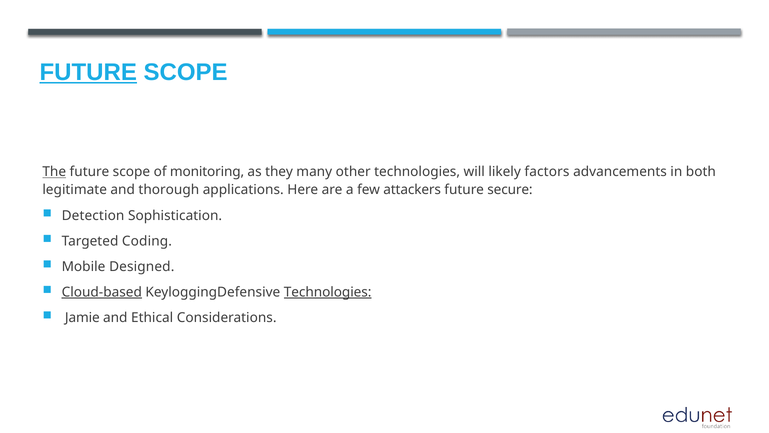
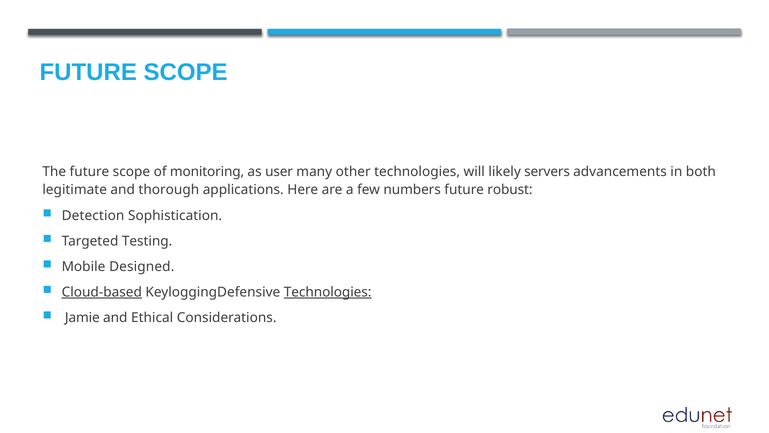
FUTURE underline: present -> none (88, 72)
The underline: present -> none (54, 172)
they: they -> user (279, 172)
factors: factors -> servers (547, 172)
attackers: attackers -> numbers (412, 190)
secure: secure -> robust (510, 190)
Coding: Coding -> Testing (147, 241)
